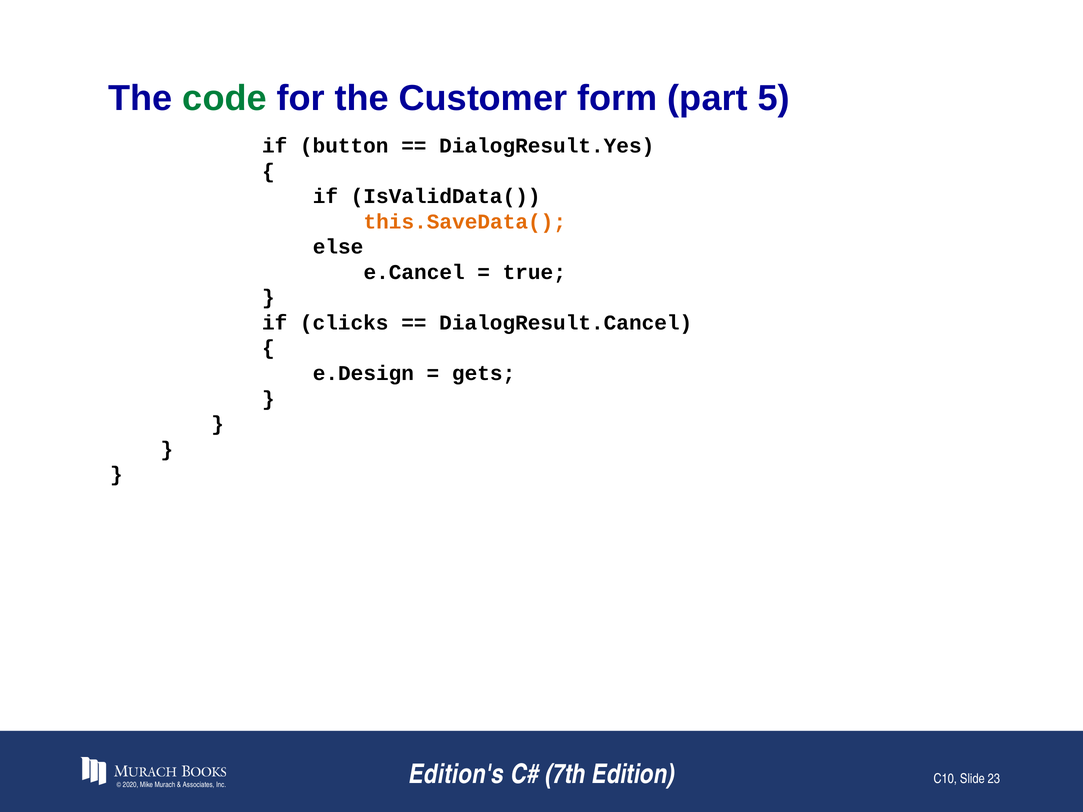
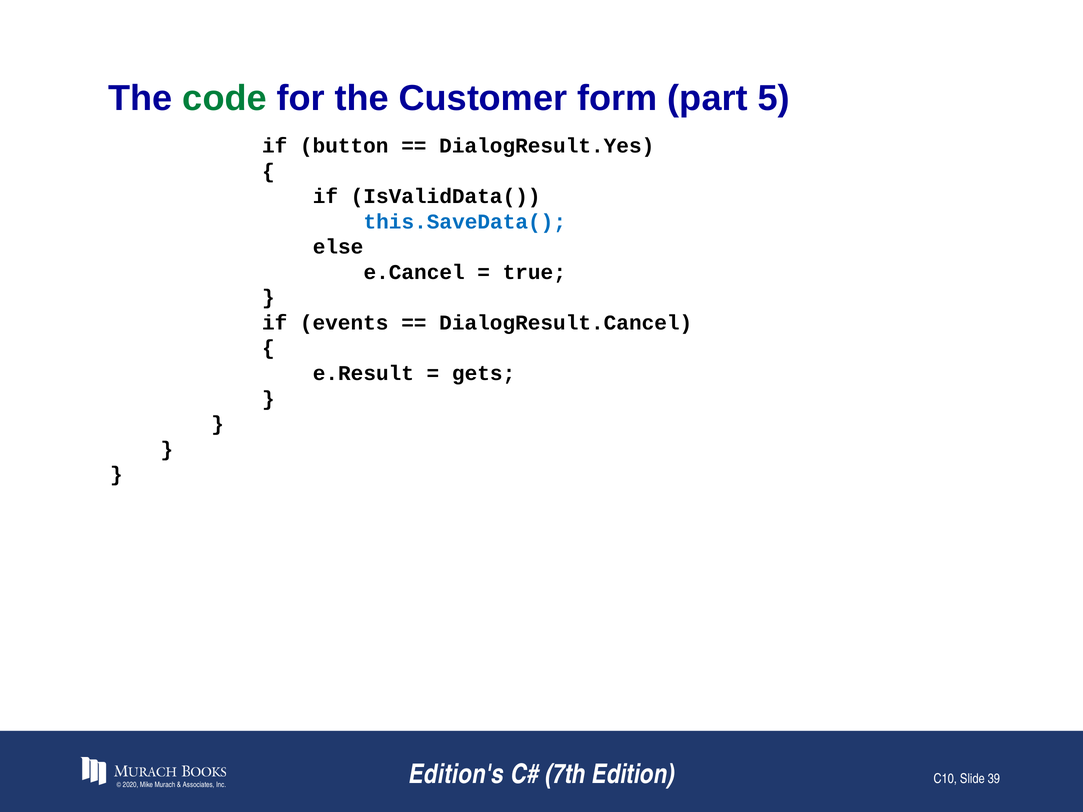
this.SaveData( colour: orange -> blue (465, 222)
clicks: clicks -> events (344, 323)
e.Design: e.Design -> e.Result (363, 373)
23: 23 -> 39 (994, 779)
